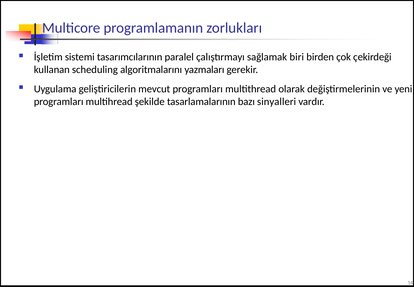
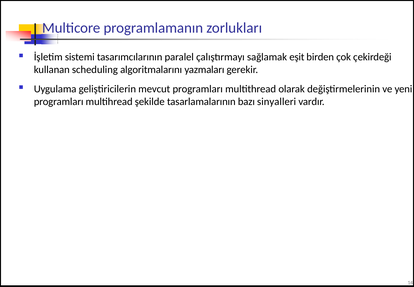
biri: biri -> eşit (297, 57)
